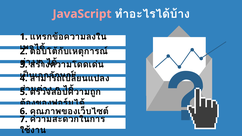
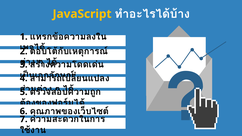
JavaScript colour: pink -> yellow (82, 14)
